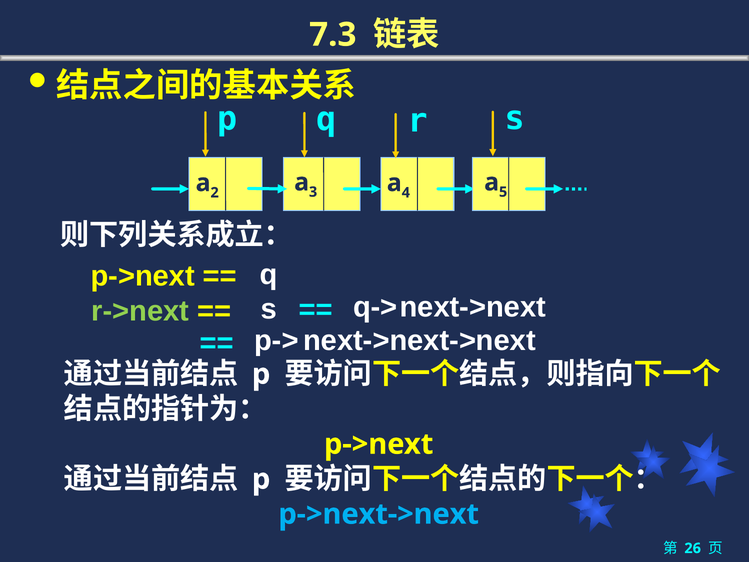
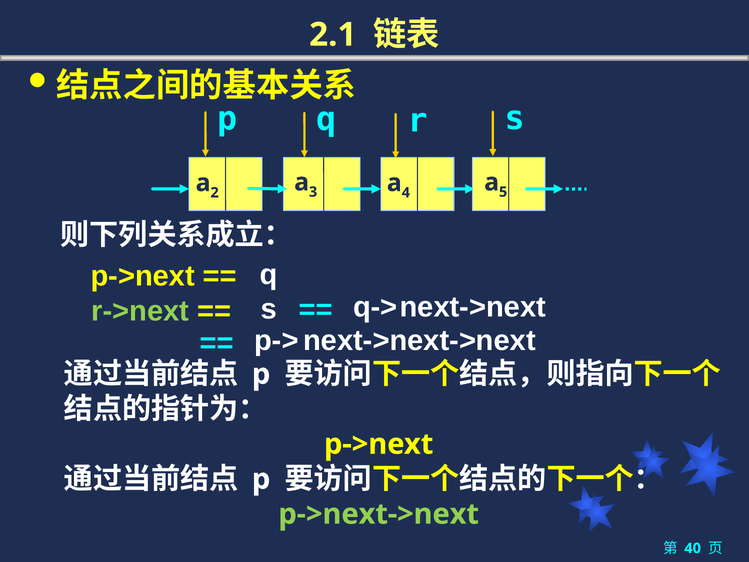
7.3: 7.3 -> 2.1 (333, 35)
p->next->next colour: light blue -> light green (379, 514)
26: 26 -> 40 (693, 548)
